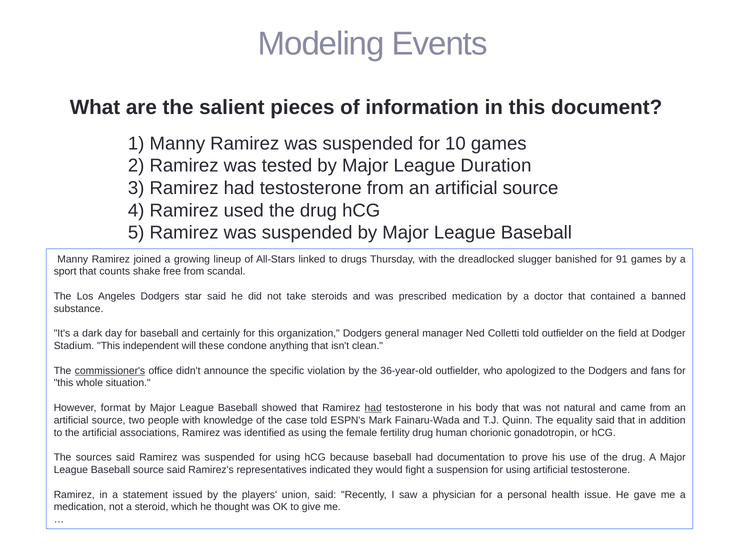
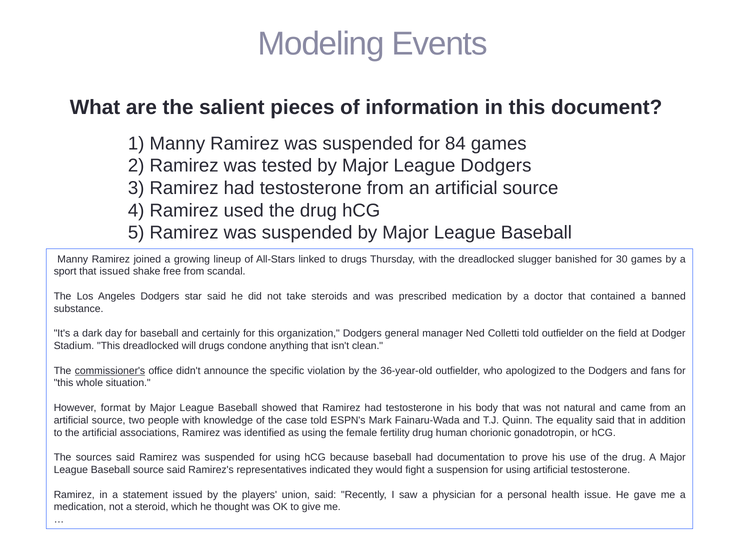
10: 10 -> 84 (455, 143)
League Duration: Duration -> Dodgers (496, 166)
91: 91 -> 30 (622, 259)
that counts: counts -> issued (115, 271)
This independent: independent -> dreadlocked (151, 346)
will these: these -> drugs (212, 346)
had underline: present -> none (373, 408)
